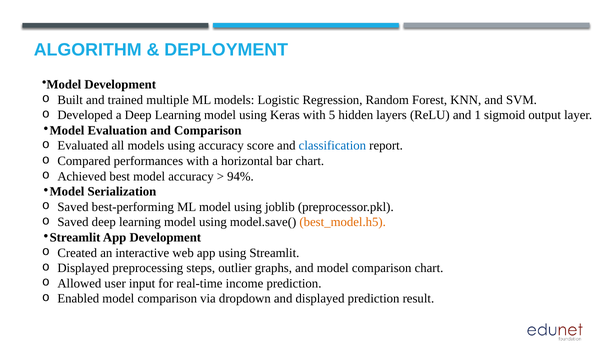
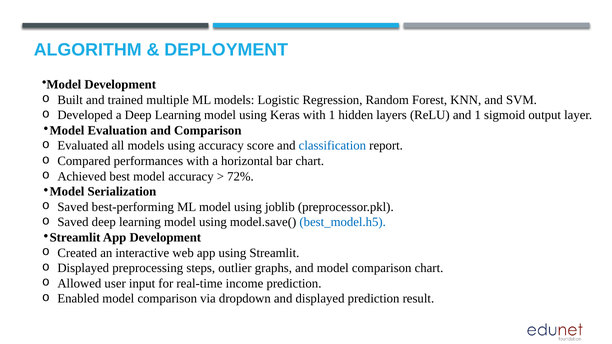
with 5: 5 -> 1 (332, 115)
94%: 94% -> 72% (240, 176)
best_model.h5 colour: orange -> blue (343, 222)
